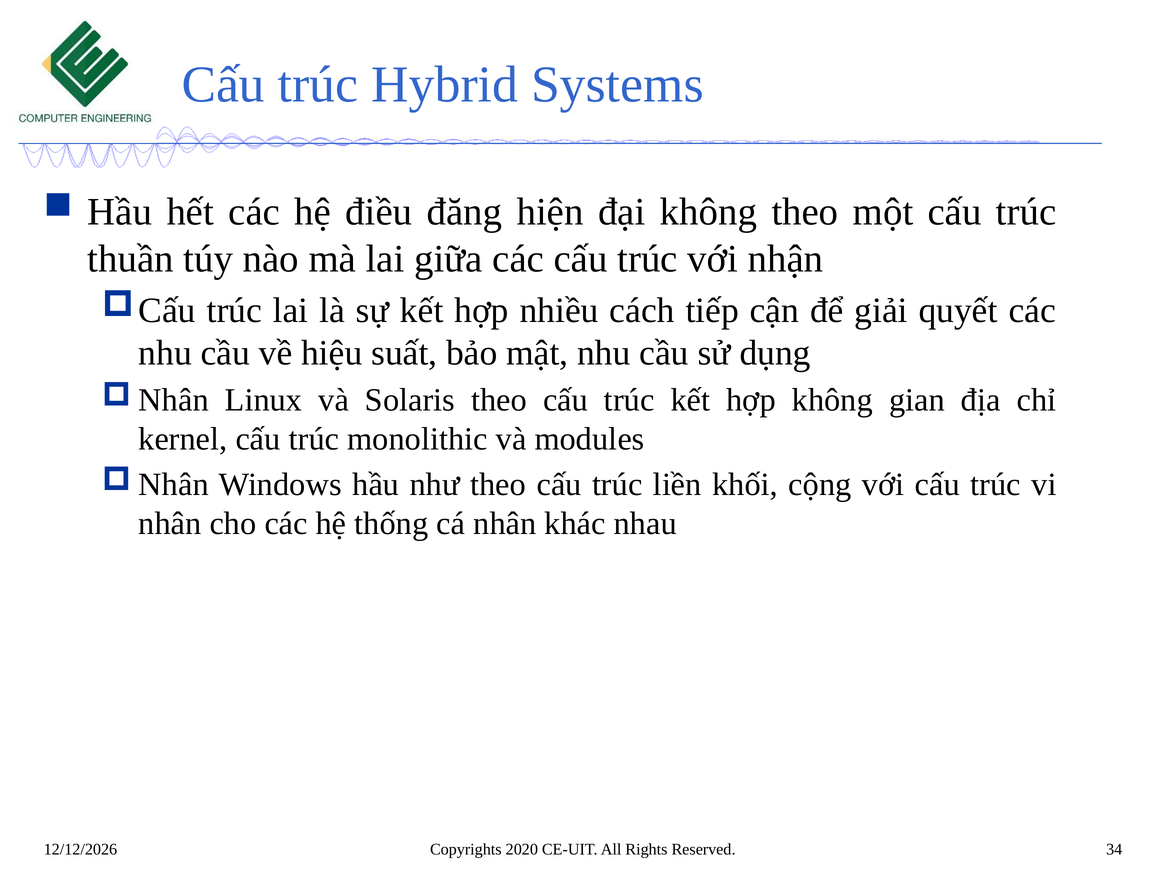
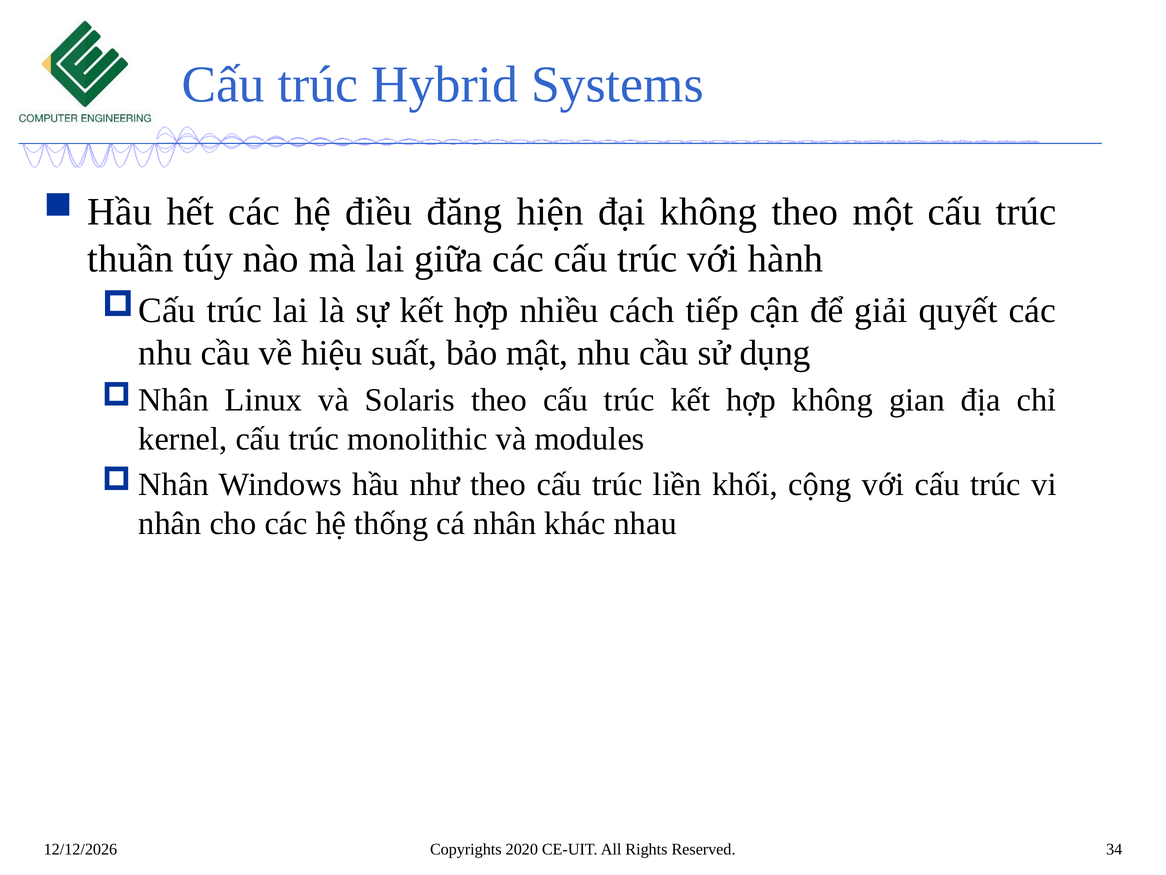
nhận: nhận -> hành (786, 259)
